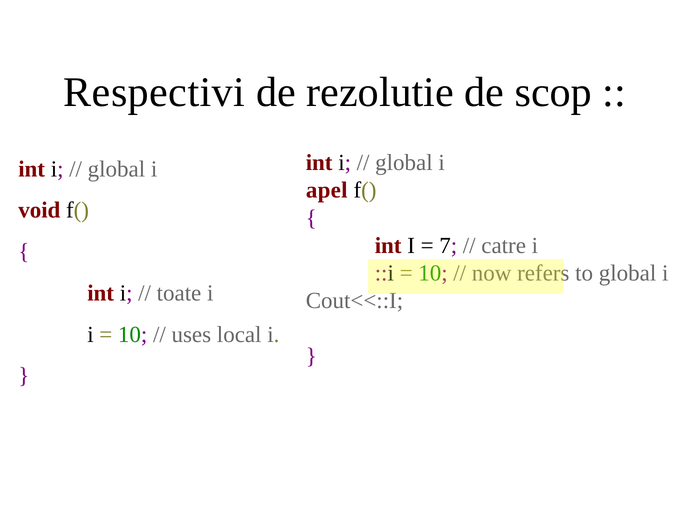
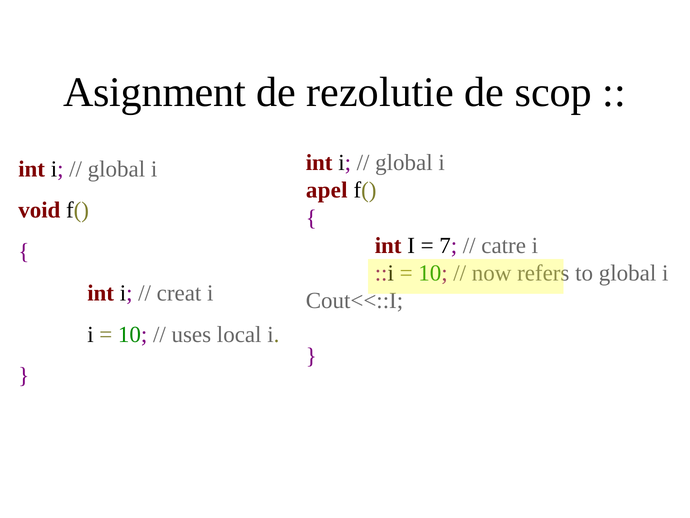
Respectivi: Respectivi -> Asignment (155, 92)
toate: toate -> creat (179, 293)
